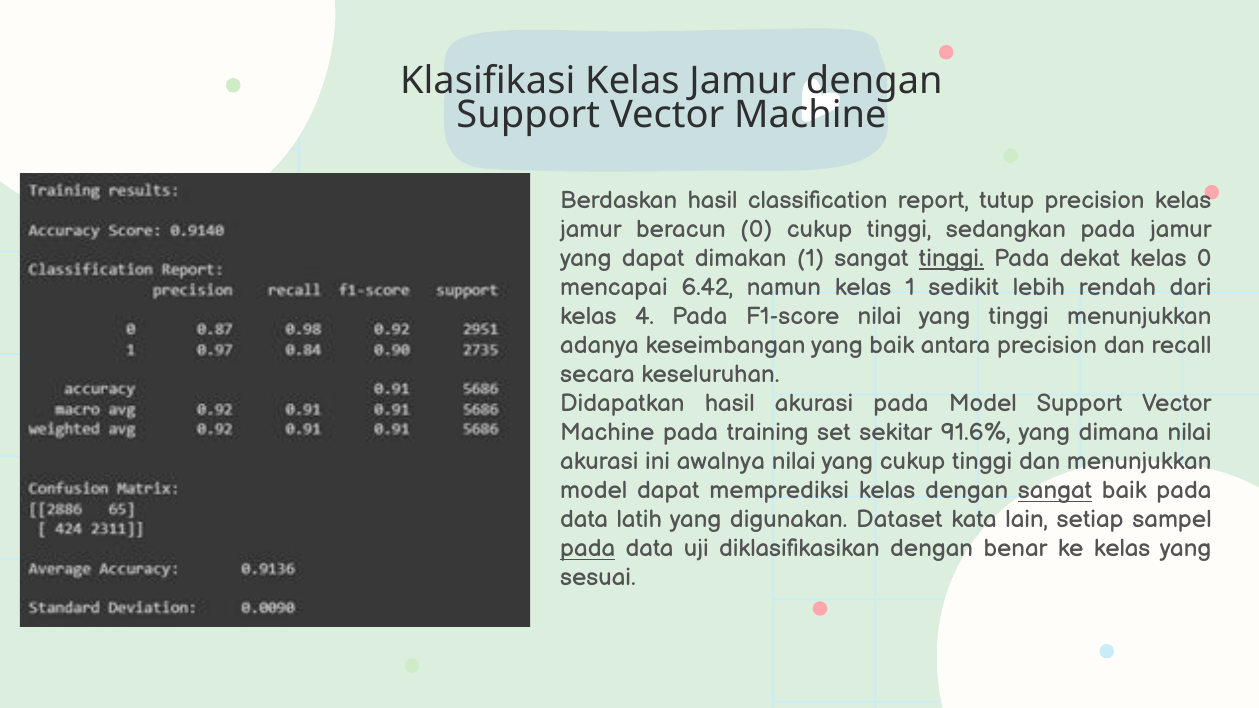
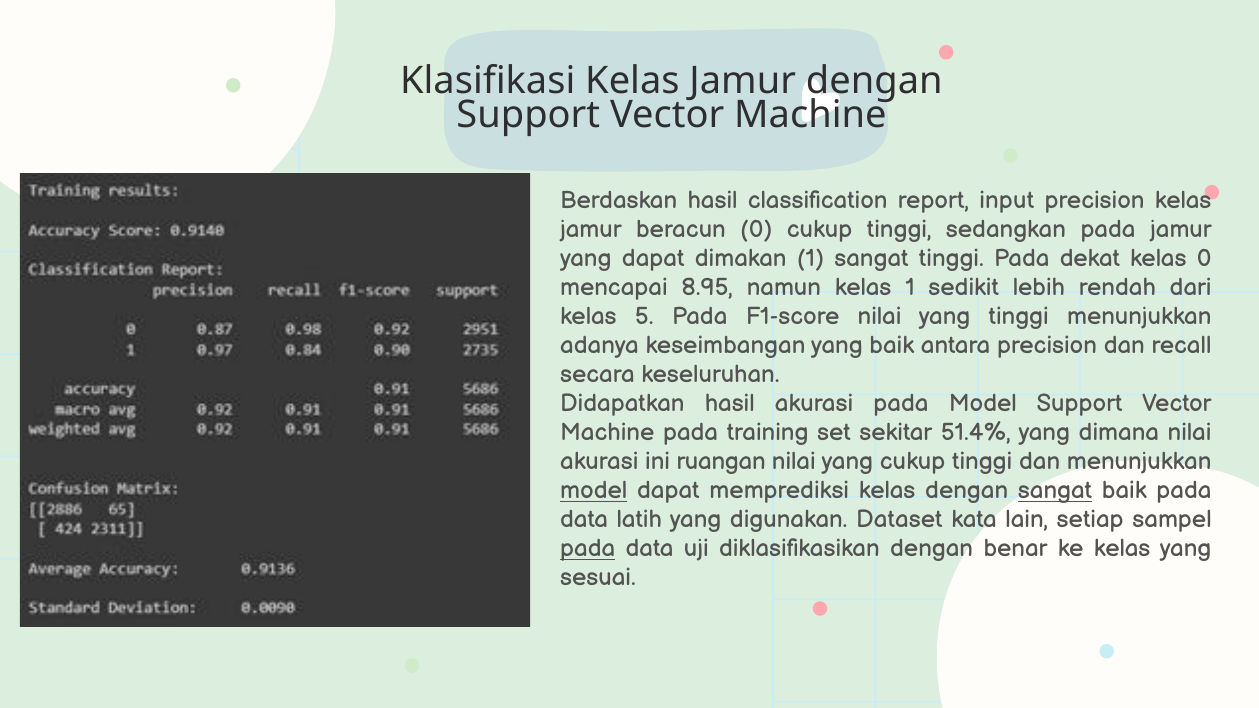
tutup: tutup -> input (1007, 201)
tinggi underline: present -> none (951, 259)
6.42: 6.42 -> 8.95 (707, 288)
4: 4 -> 5 (644, 317)
91.6%: 91.6% -> 51.4% (976, 433)
awalnya: awalnya -> ruangan (721, 462)
model underline: none -> present (594, 491)
